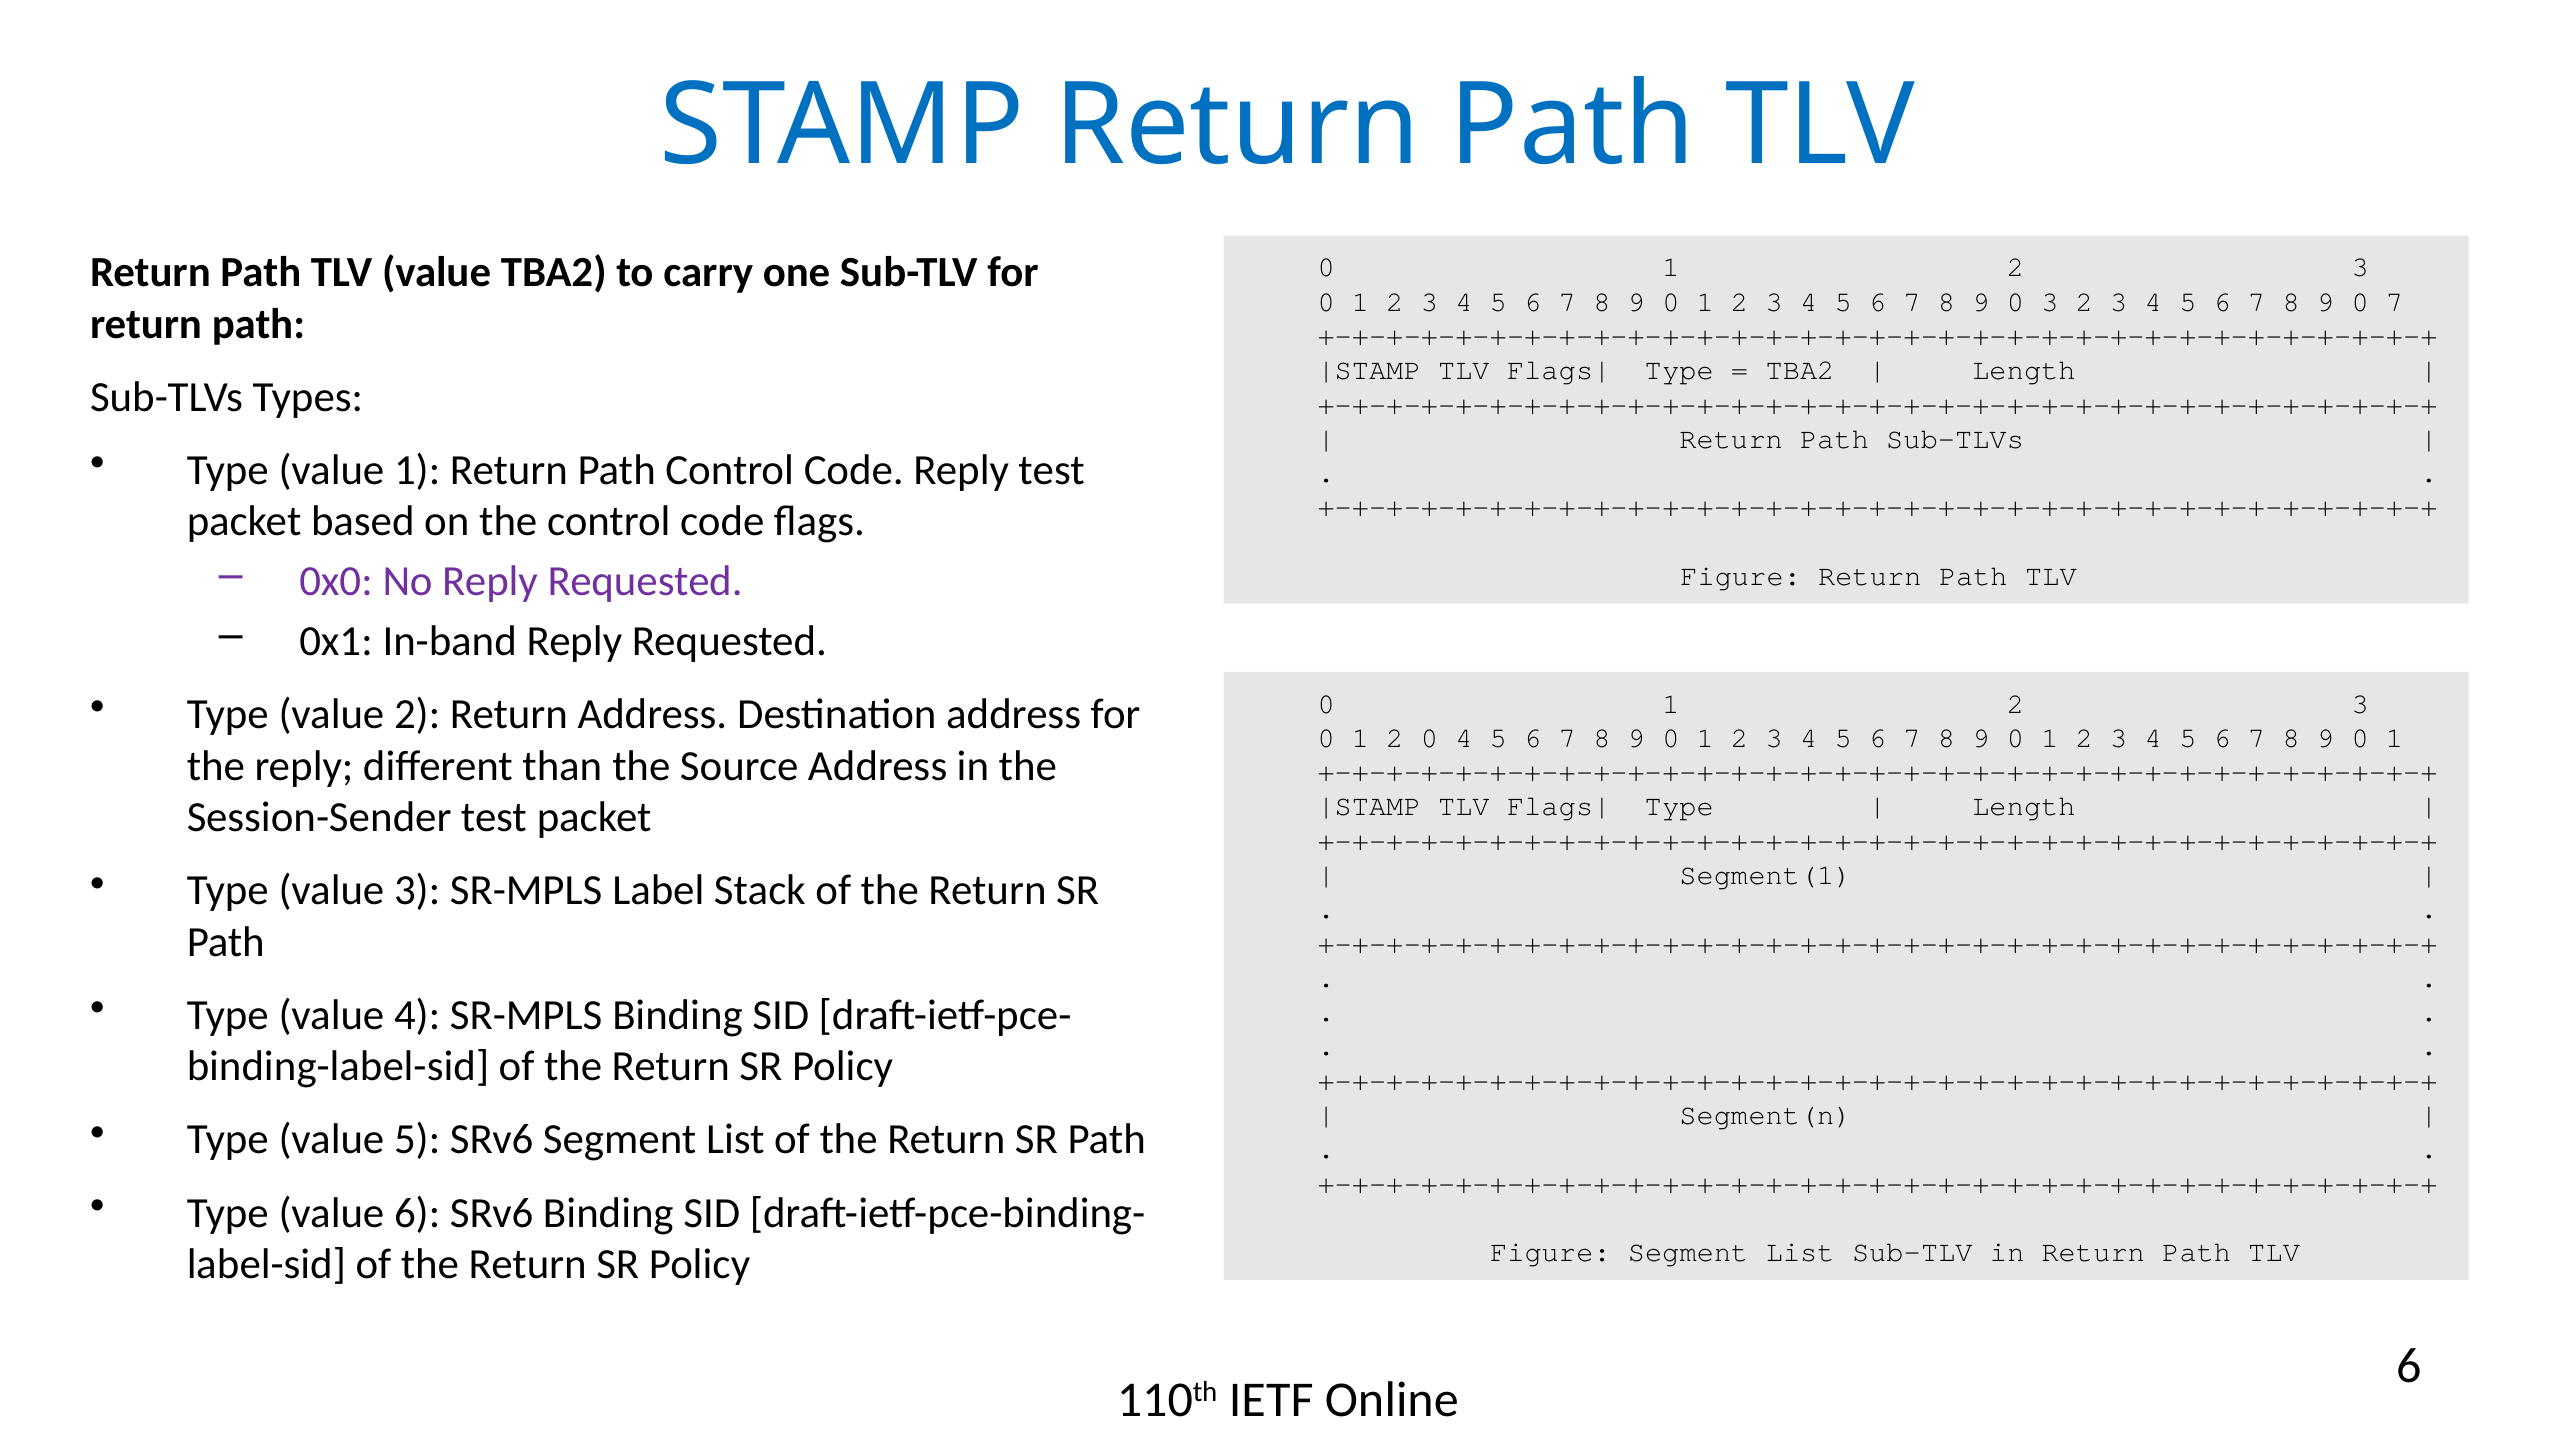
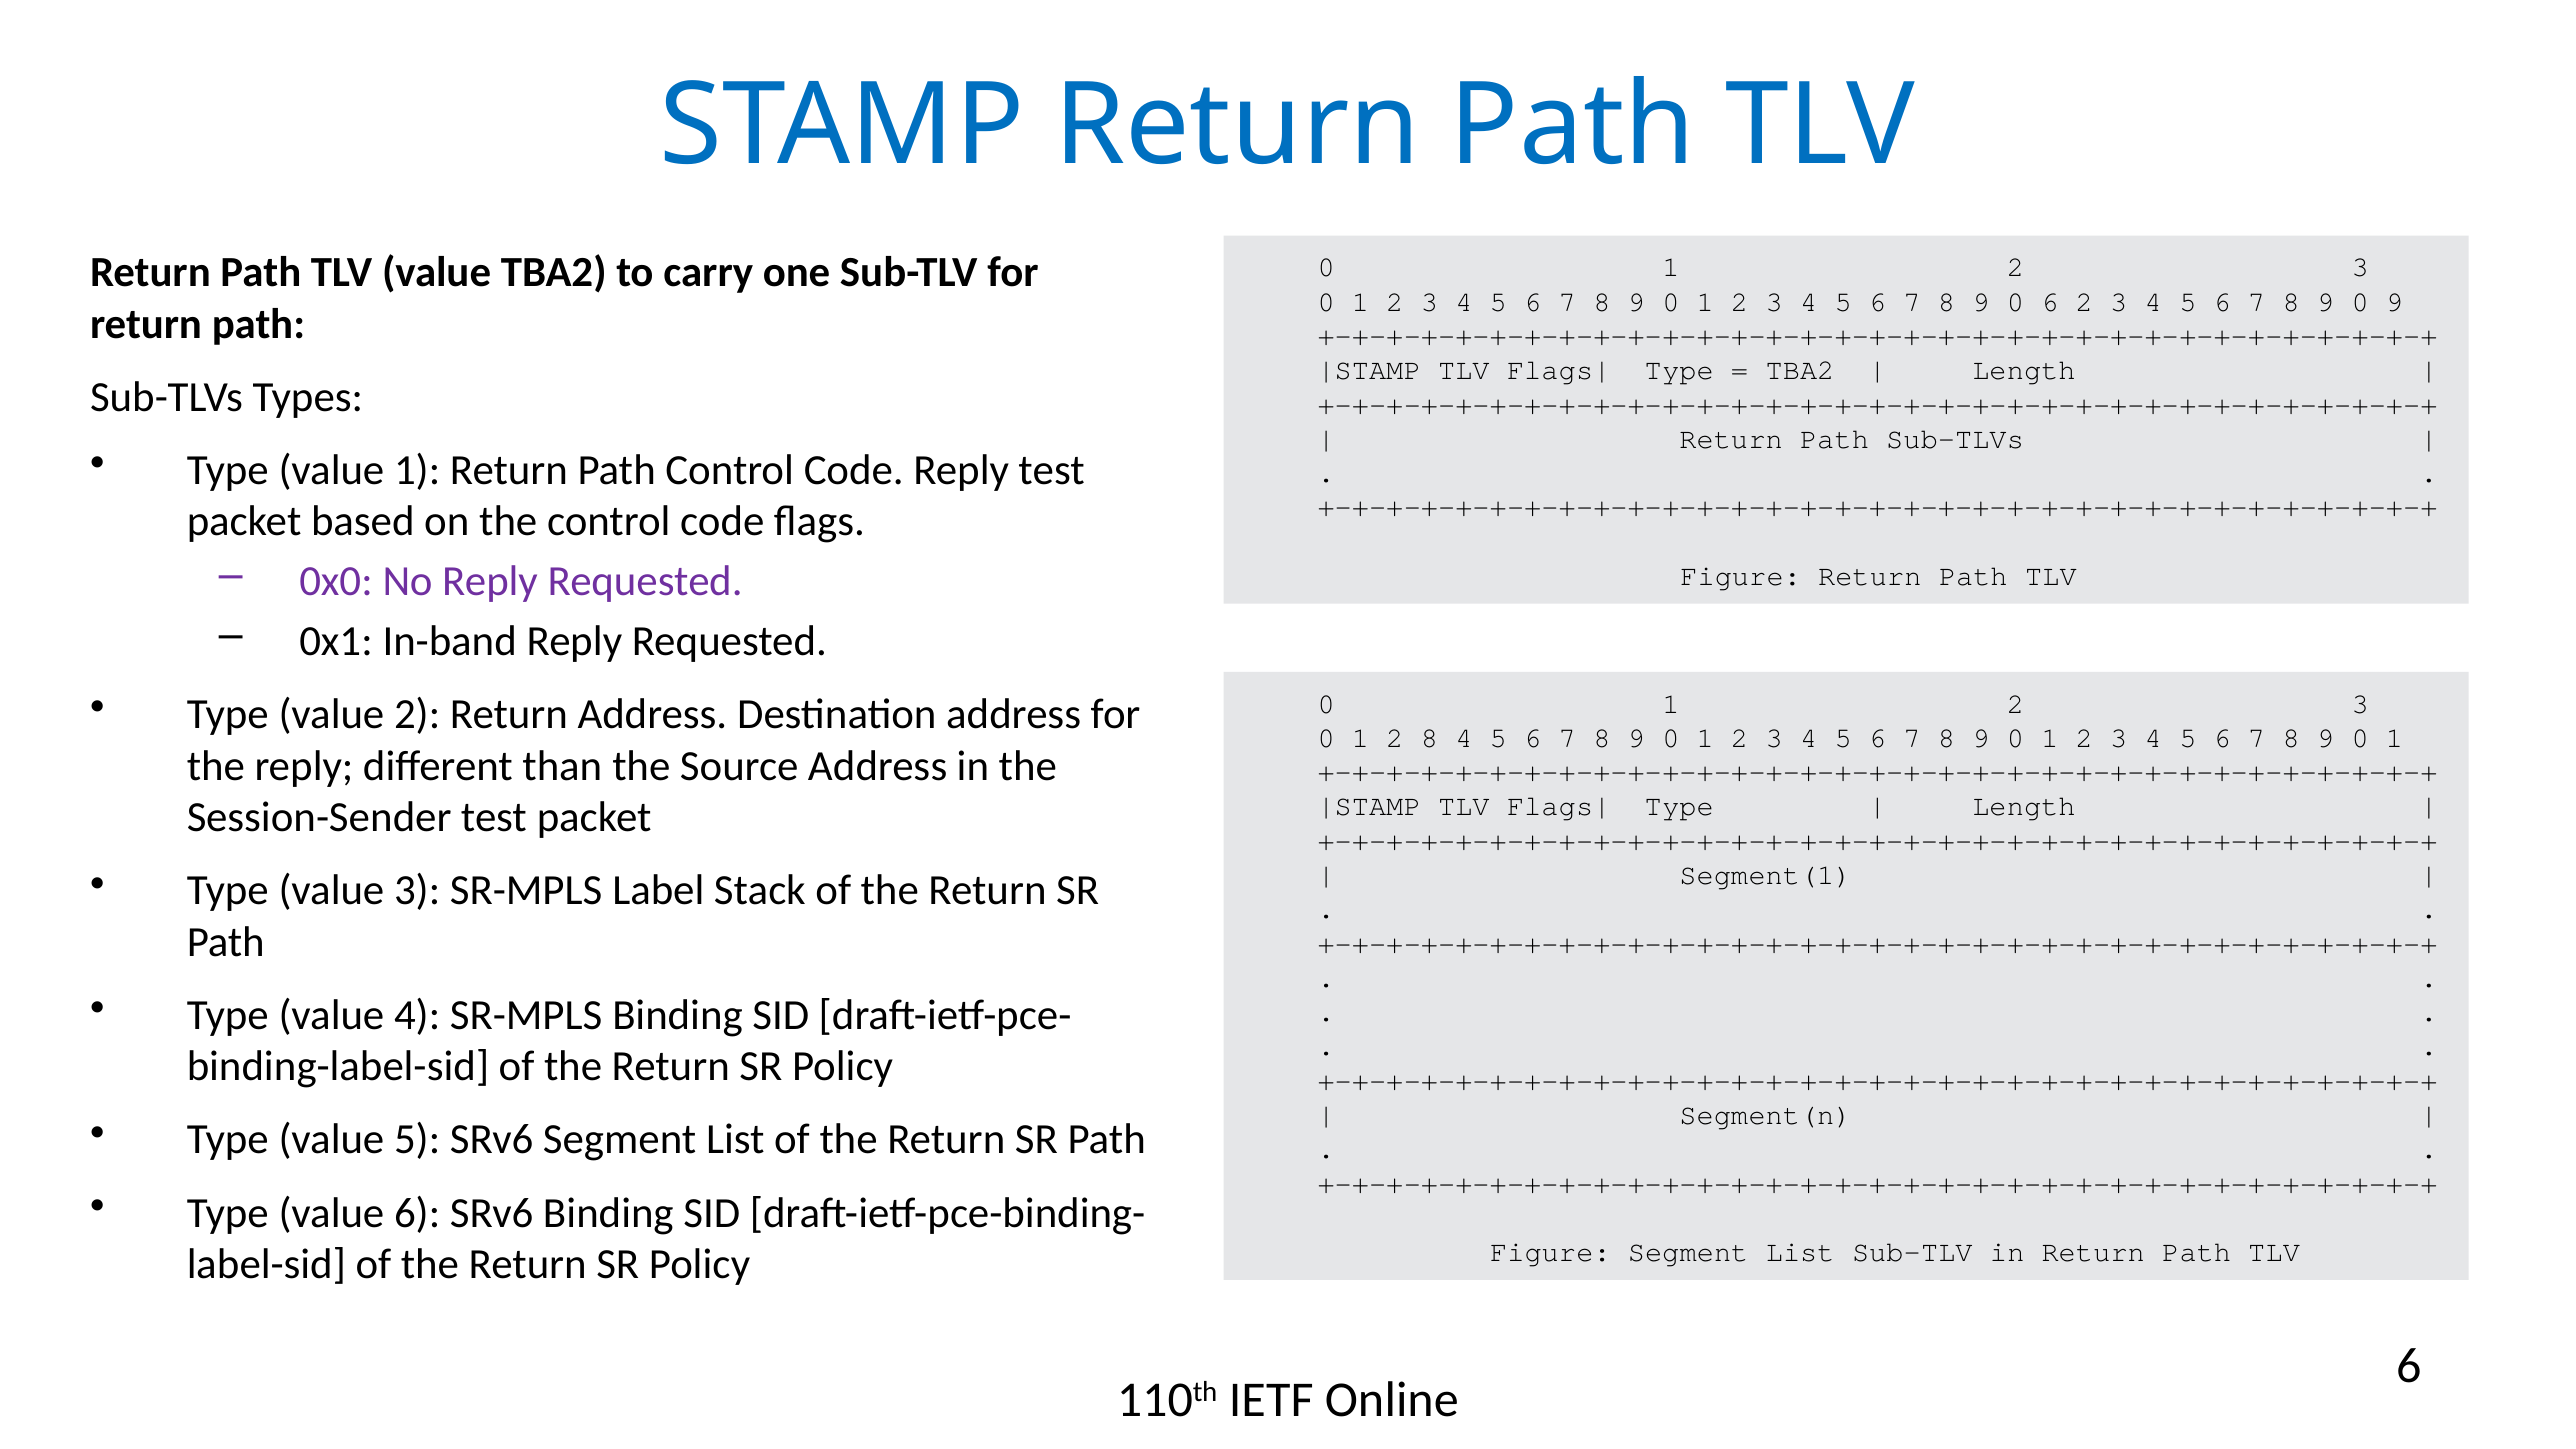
0 3: 3 -> 6 (2050, 302)
0 7: 7 -> 9 (2395, 302)
2 0: 0 -> 8 (1430, 738)
